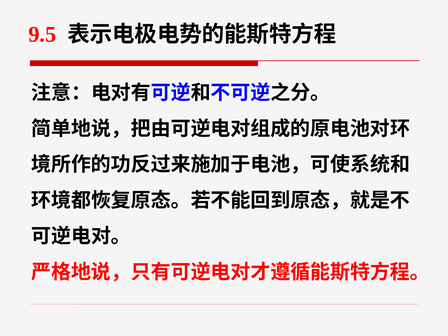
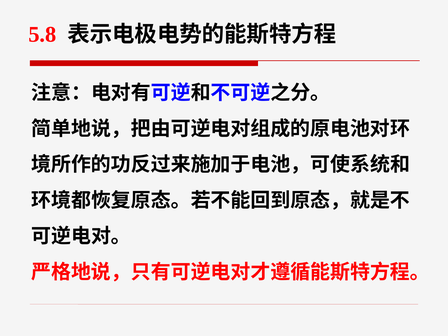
9.5: 9.5 -> 5.8 (42, 34)
